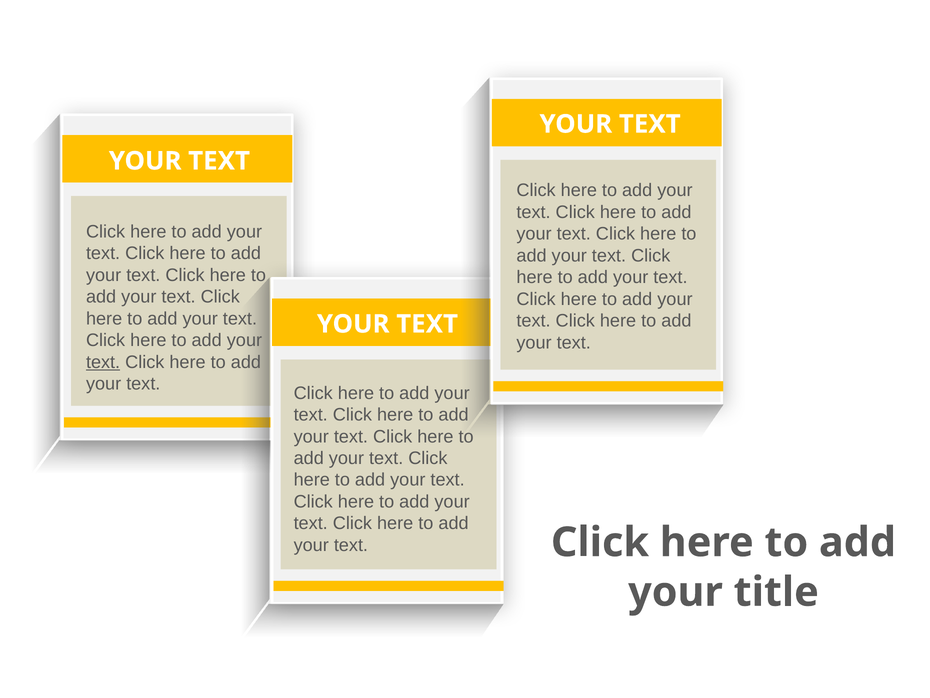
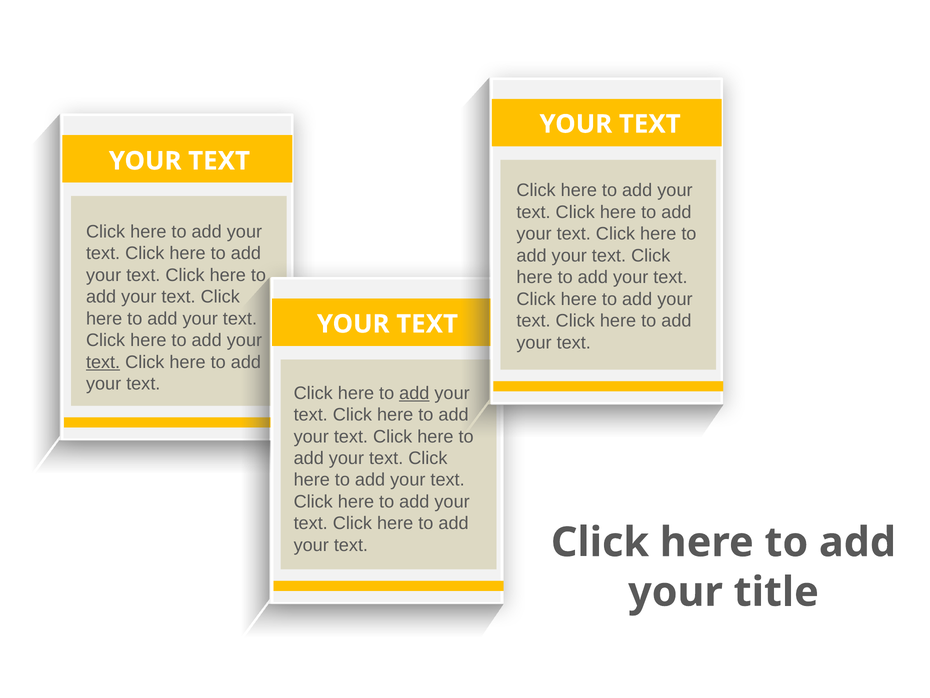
add underline: none -> present (414, 393)
